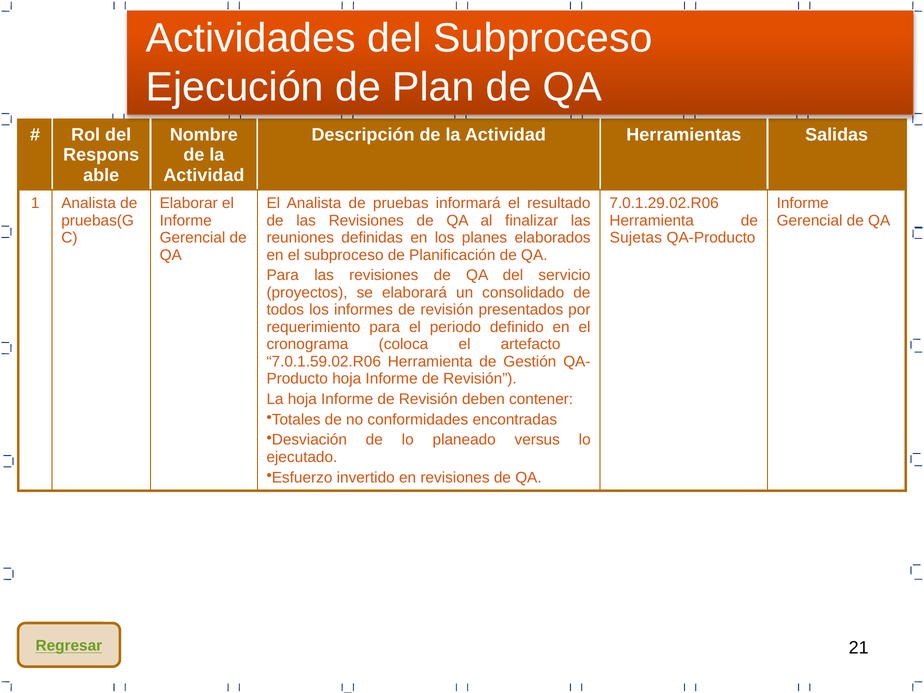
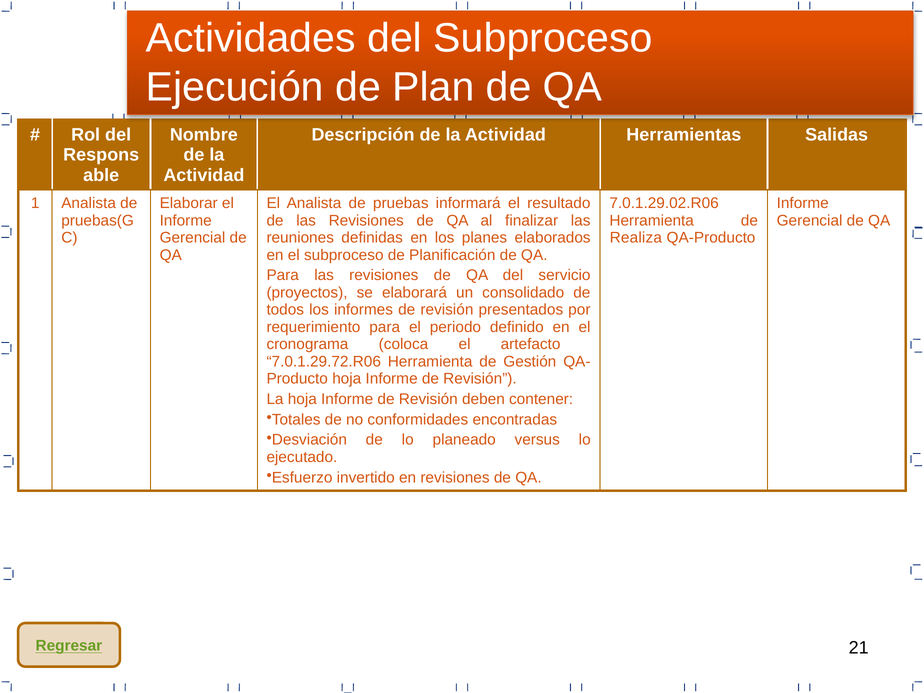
Sujetas: Sujetas -> Realiza (636, 238)
7.0.1.59.02.R06: 7.0.1.59.02.R06 -> 7.0.1.29.72.R06 (324, 362)
